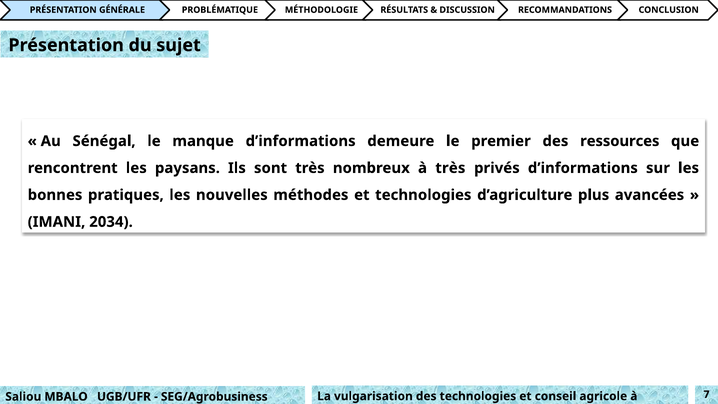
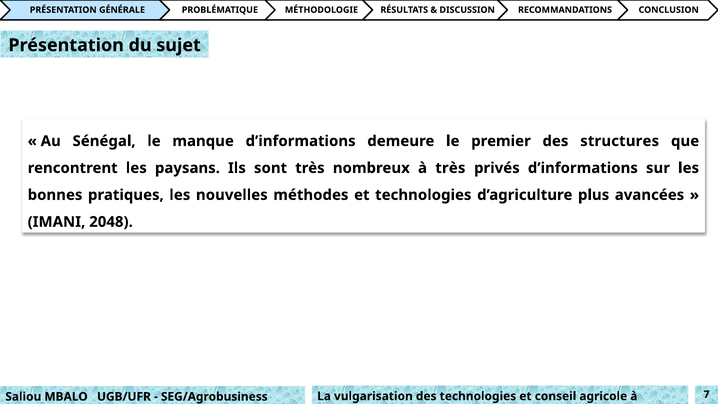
ressources: ressources -> structures (620, 141)
2034: 2034 -> 2048 (111, 222)
